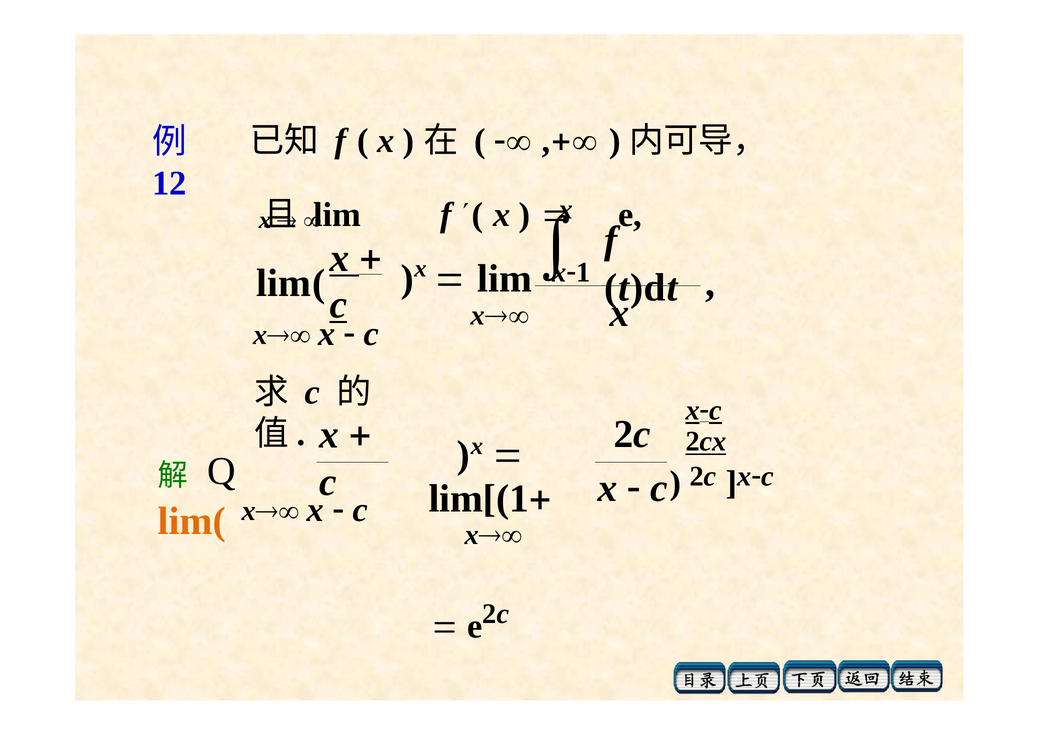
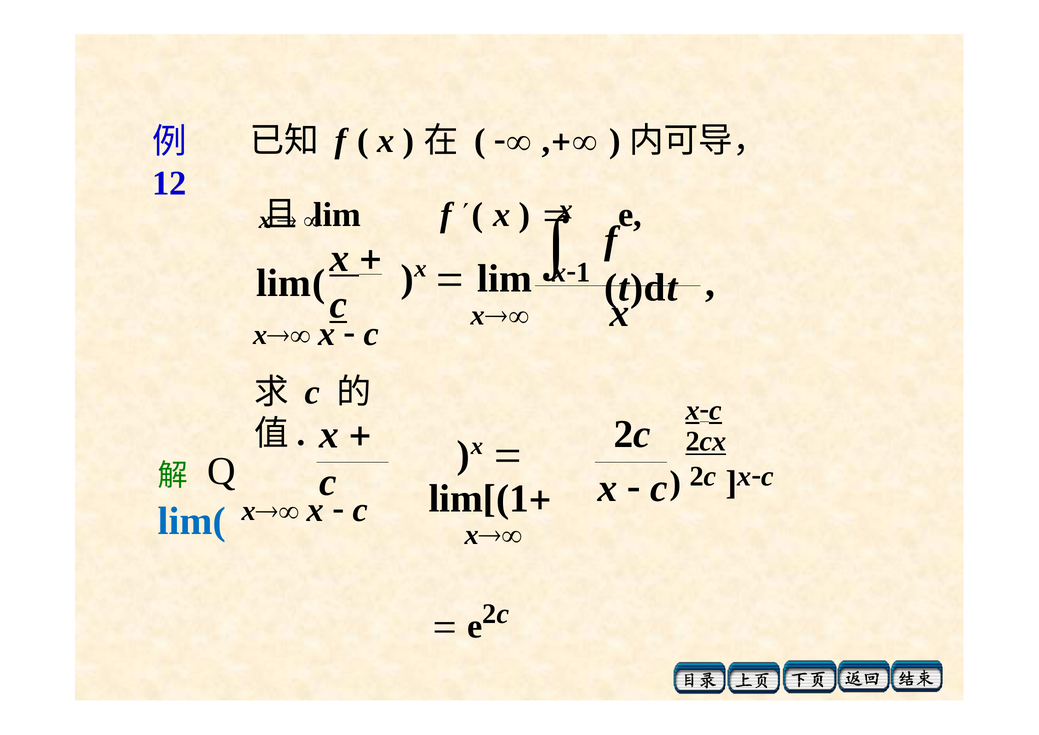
lim( colour: orange -> blue (192, 521)
